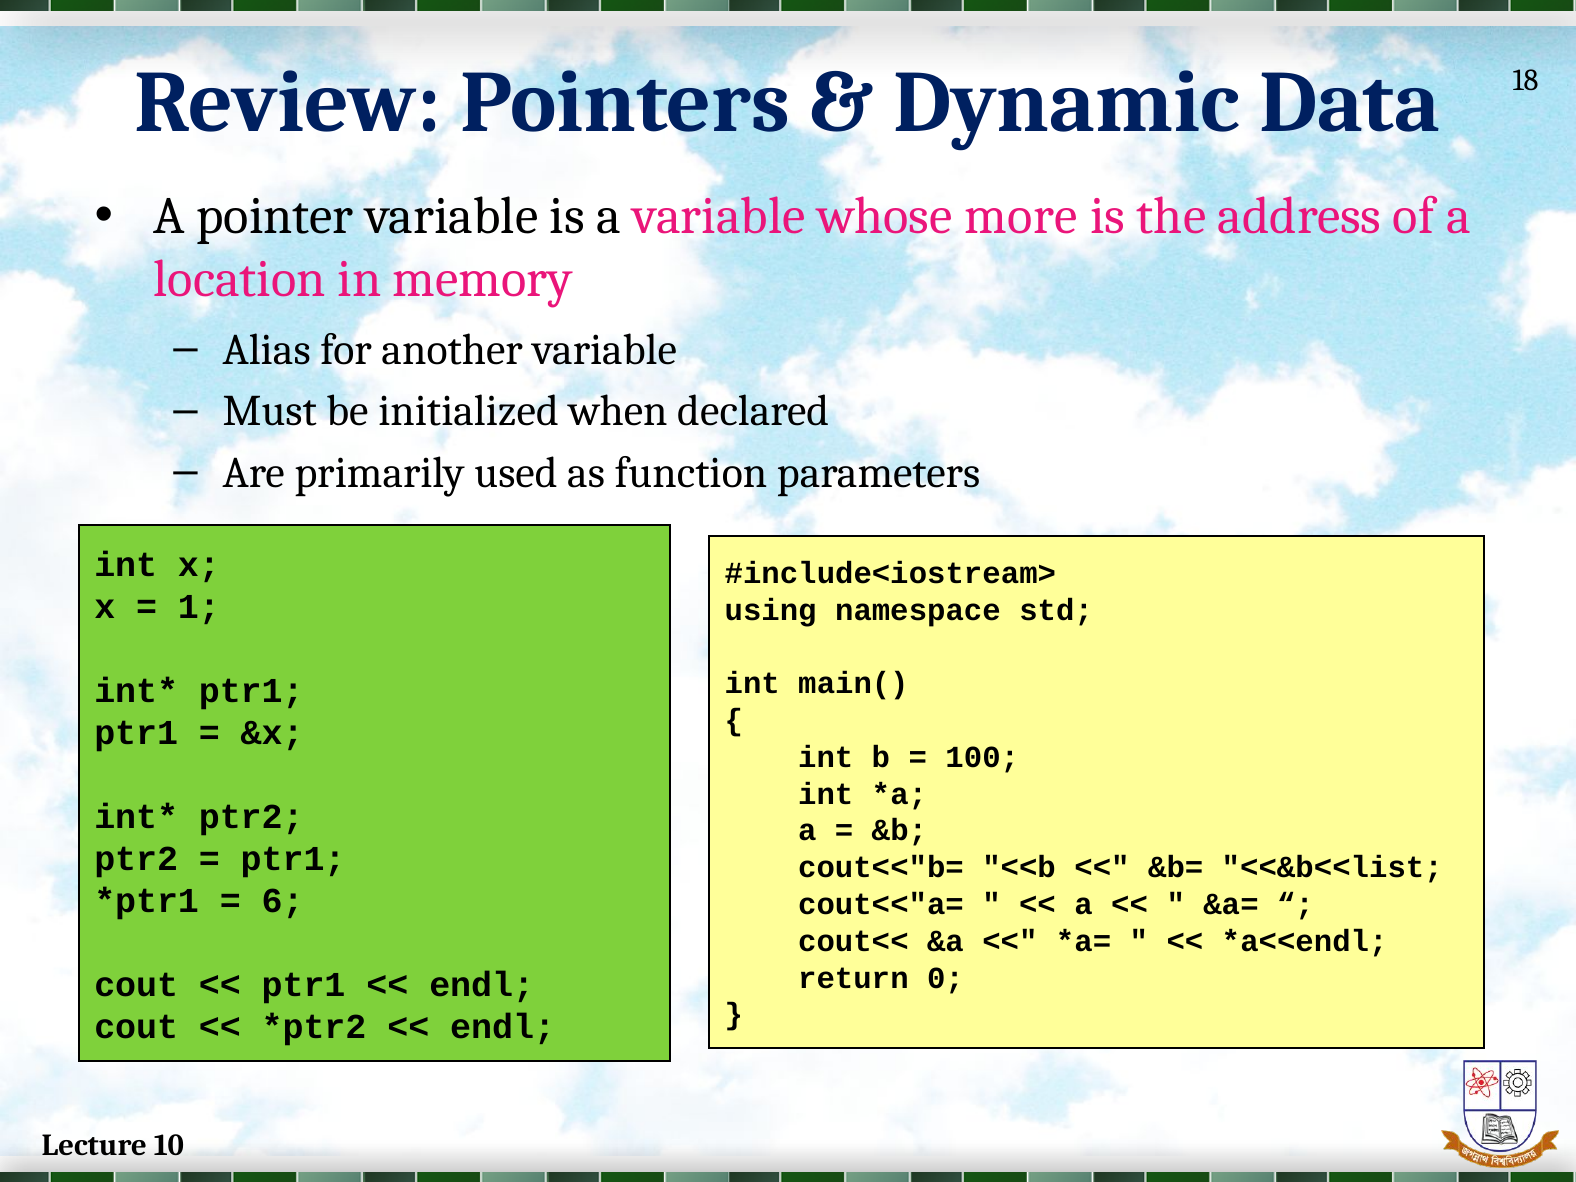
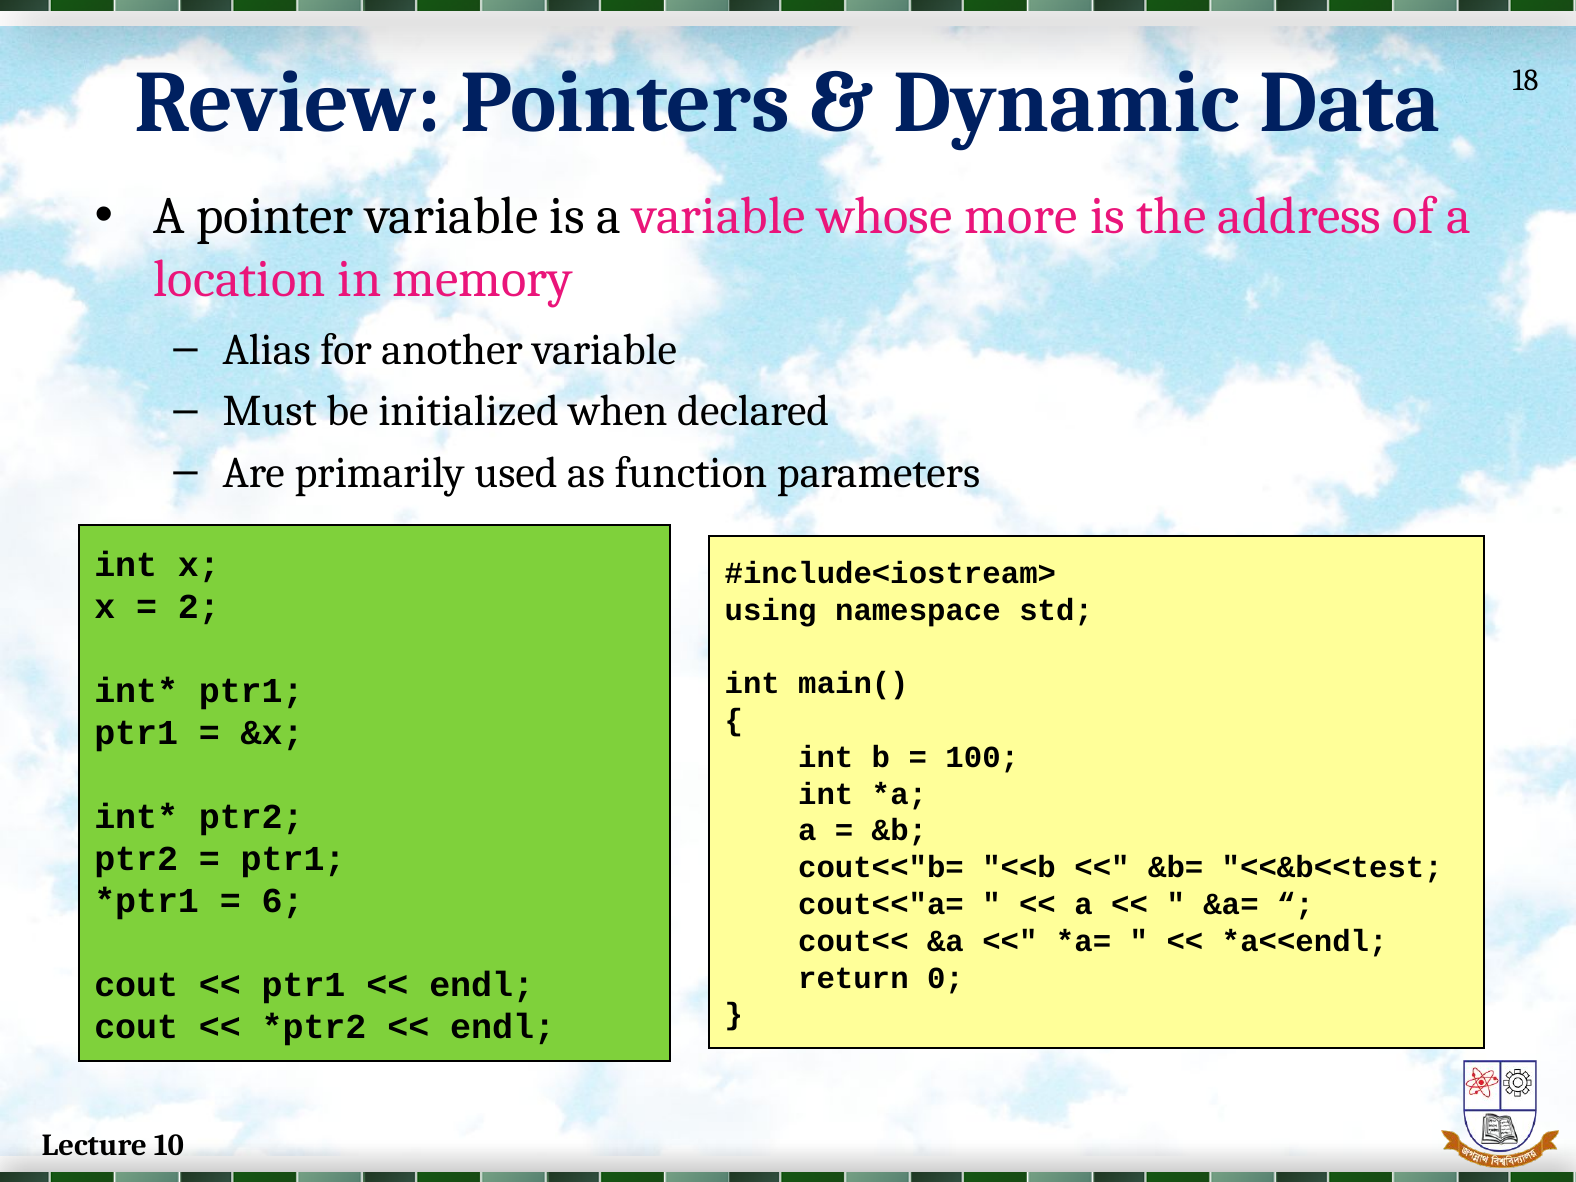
1: 1 -> 2 (199, 607)
<<&b<<list: <<&b<<list -> <<&b<<test (1332, 868)
